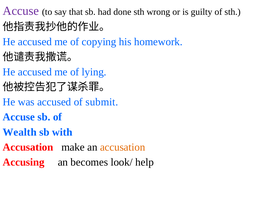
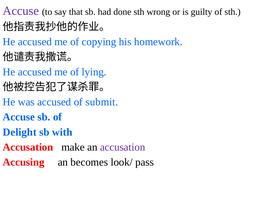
Wealth: Wealth -> Delight (20, 132)
accusation colour: orange -> purple (123, 147)
help: help -> pass (145, 162)
